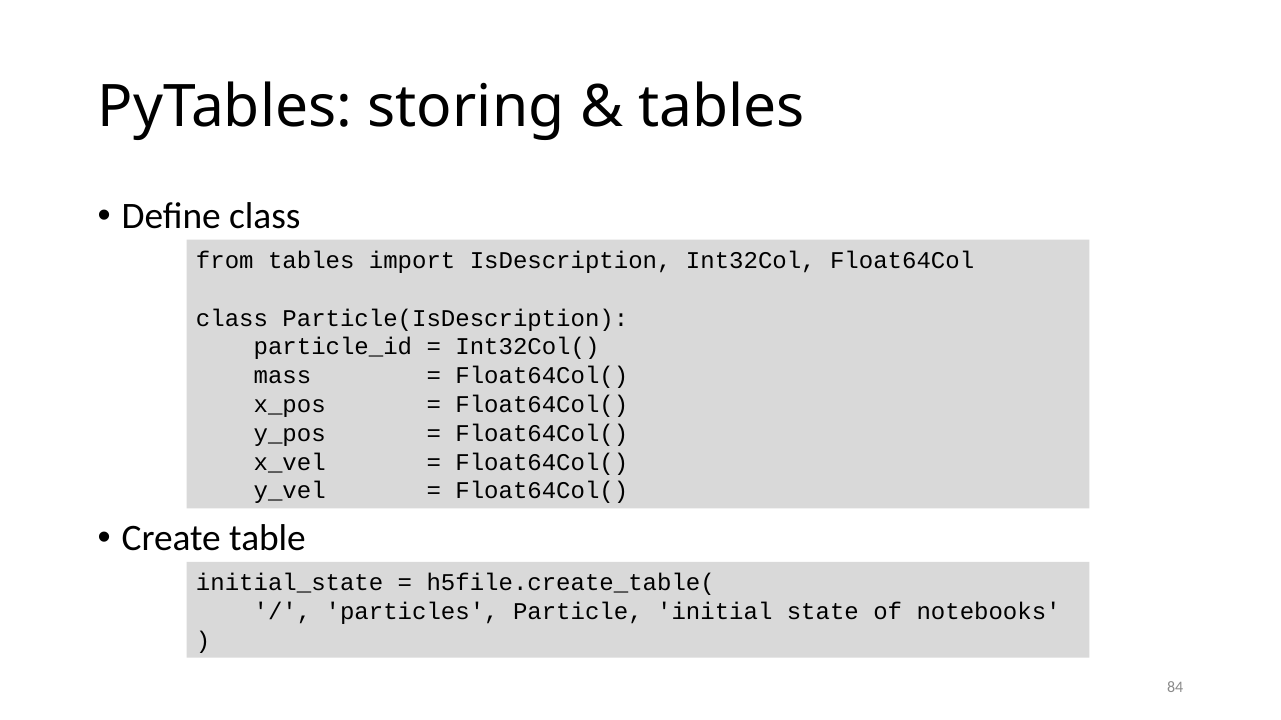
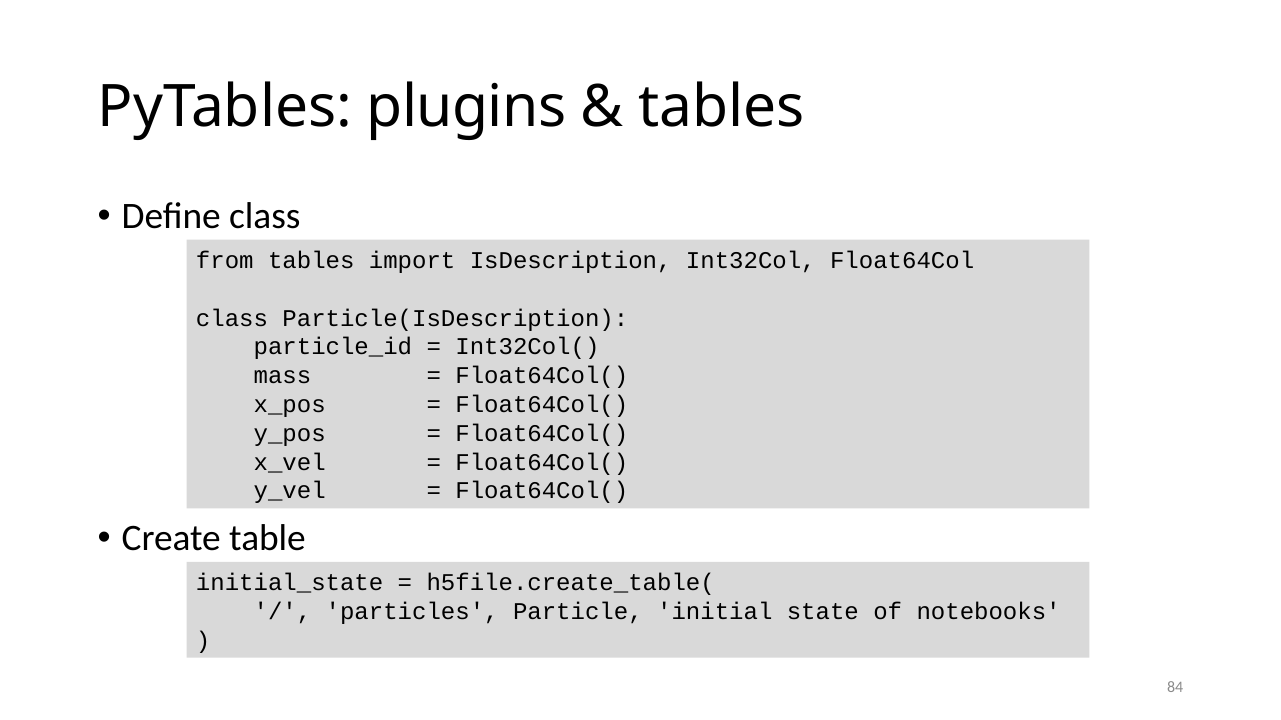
storing: storing -> plugins (466, 108)
